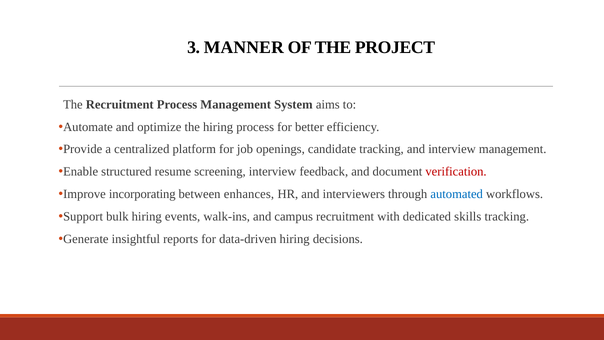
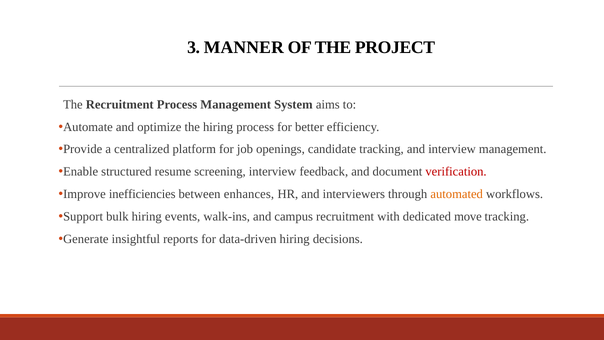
incorporating: incorporating -> inefficiencies (142, 194)
automated colour: blue -> orange (457, 194)
skills: skills -> move (468, 216)
